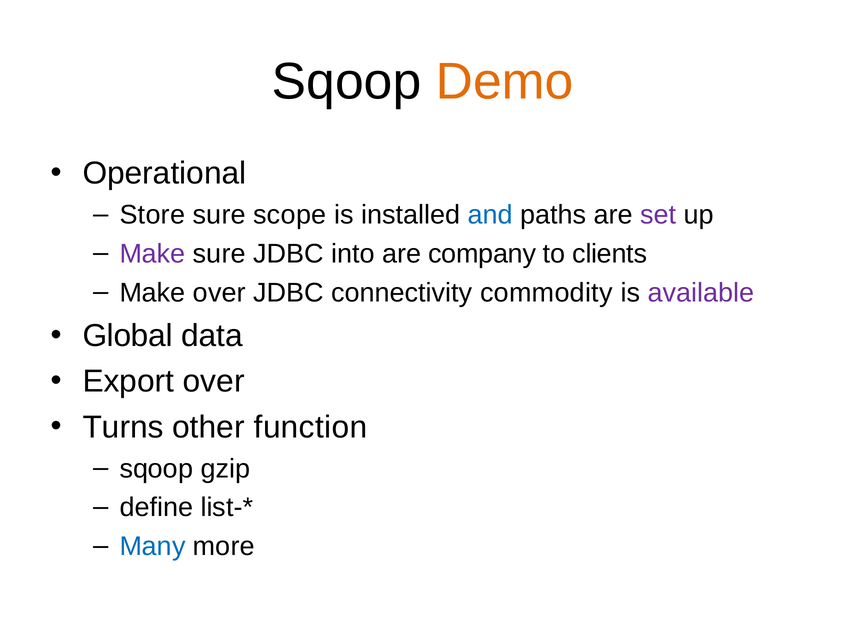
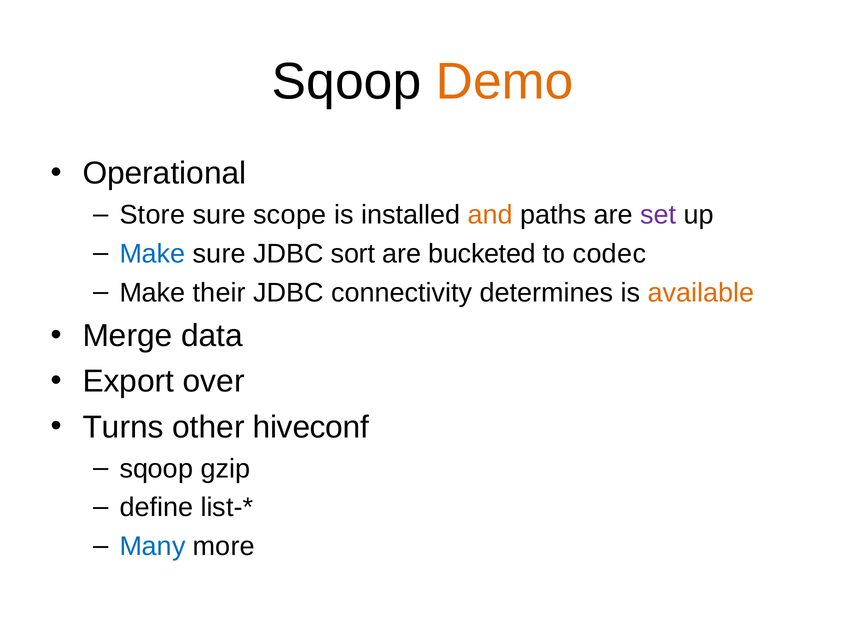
and colour: blue -> orange (490, 215)
Make colour: purple -> blue (152, 254)
into: into -> sort (353, 254)
company: company -> bucketed (482, 254)
clients: clients -> codec (609, 254)
Make over: over -> their (219, 293)
commodity: commodity -> determines (547, 293)
available colour: purple -> orange (701, 293)
Global: Global -> Merge (127, 336)
function: function -> hiveconf (311, 427)
